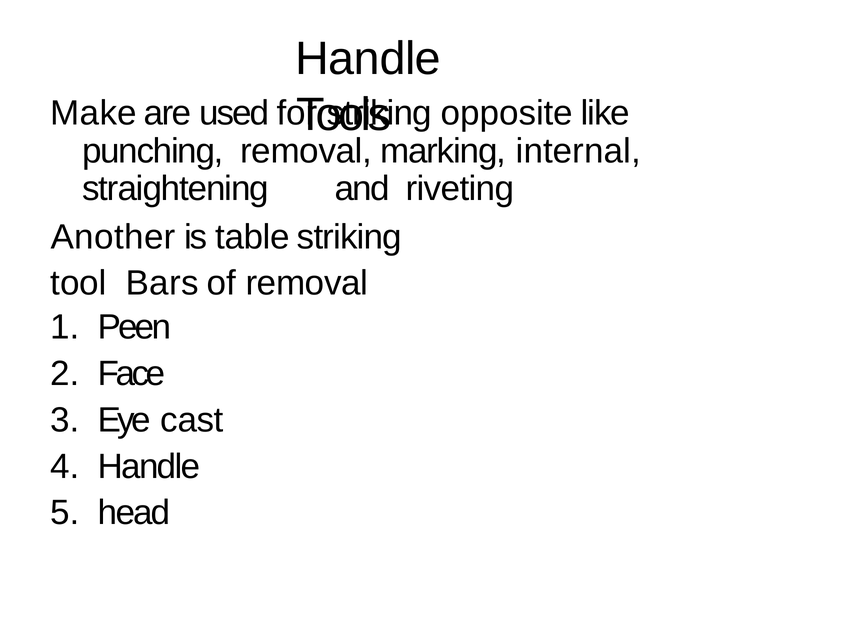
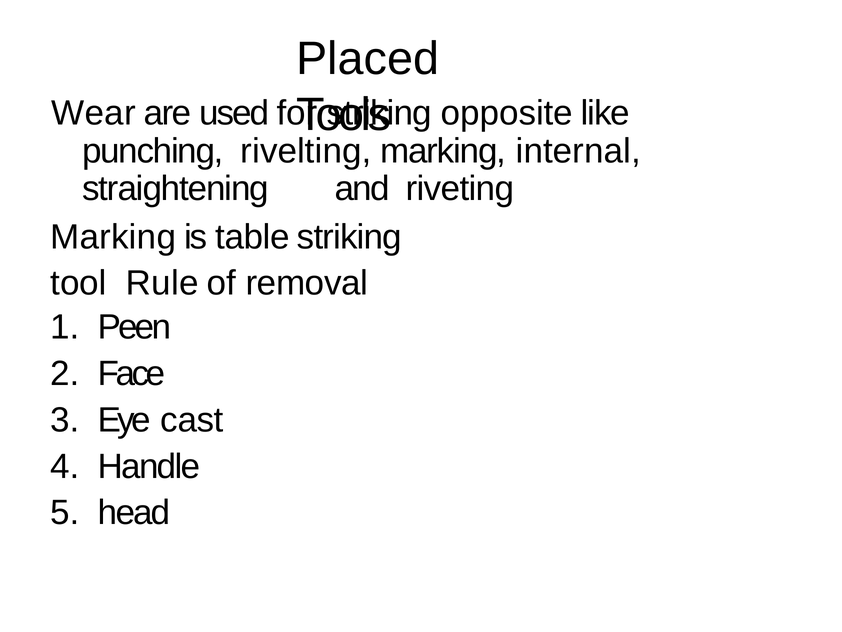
Handle: Handle -> Placed (368, 59)
Make: Make -> Wear (93, 113)
punching removal: removal -> rivelting (306, 151)
Another: Another -> Marking (113, 237)
Bars: Bars -> Rule (162, 283)
